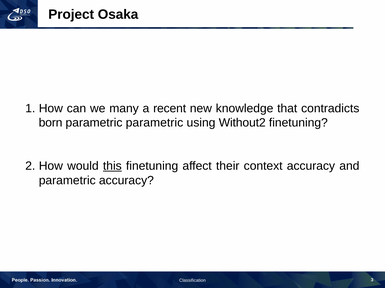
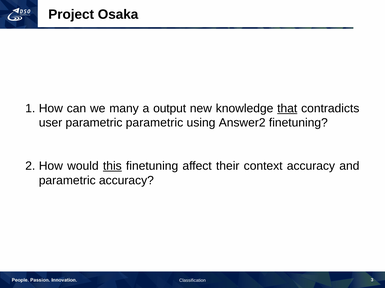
recent: recent -> output (170, 109)
that underline: none -> present (287, 109)
born: born -> user (51, 123)
Without2: Without2 -> Answer2 (242, 123)
